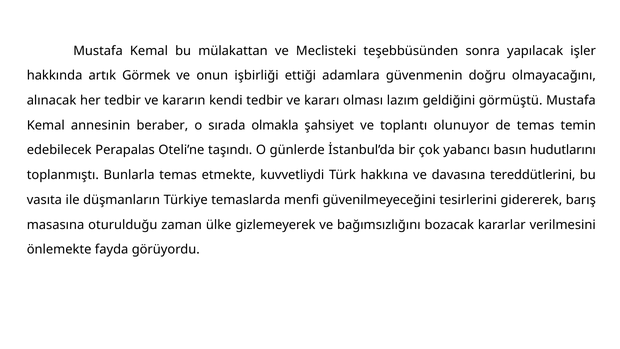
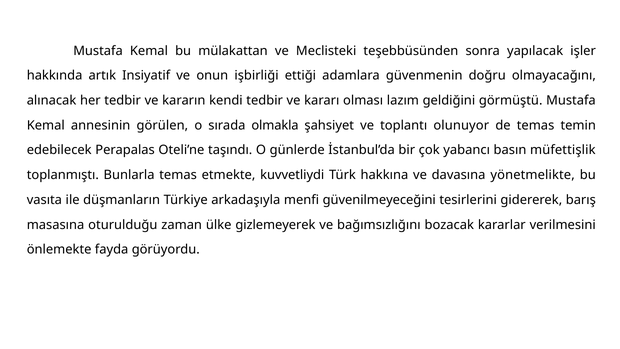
Görmek: Görmek -> Insiyatif (146, 76)
beraber: beraber -> görülen (162, 125)
hudutlarını: hudutlarını -> müfettişlik (563, 150)
tereddütlerini: tereddütlerini -> yönetmelikte (533, 175)
temaslarda: temaslarda -> arkadaşıyla (246, 200)
